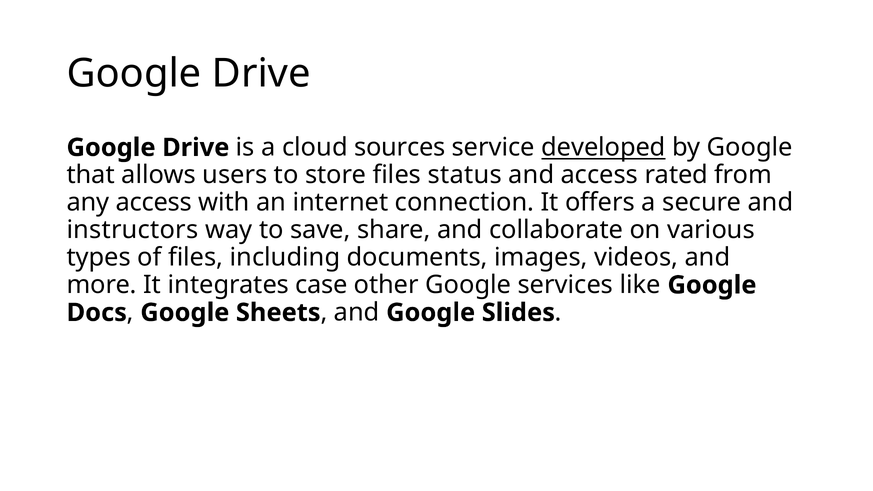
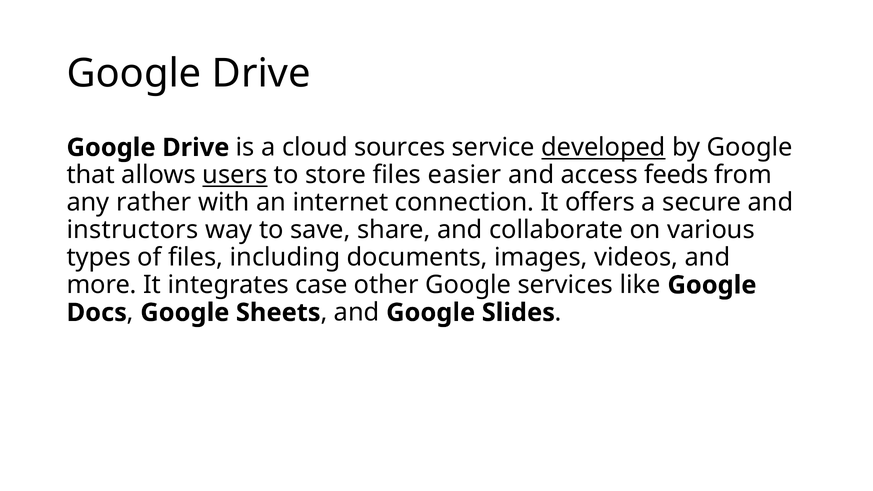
users underline: none -> present (235, 175)
status: status -> easier (465, 175)
rated: rated -> feeds (676, 175)
any access: access -> rather (154, 203)
